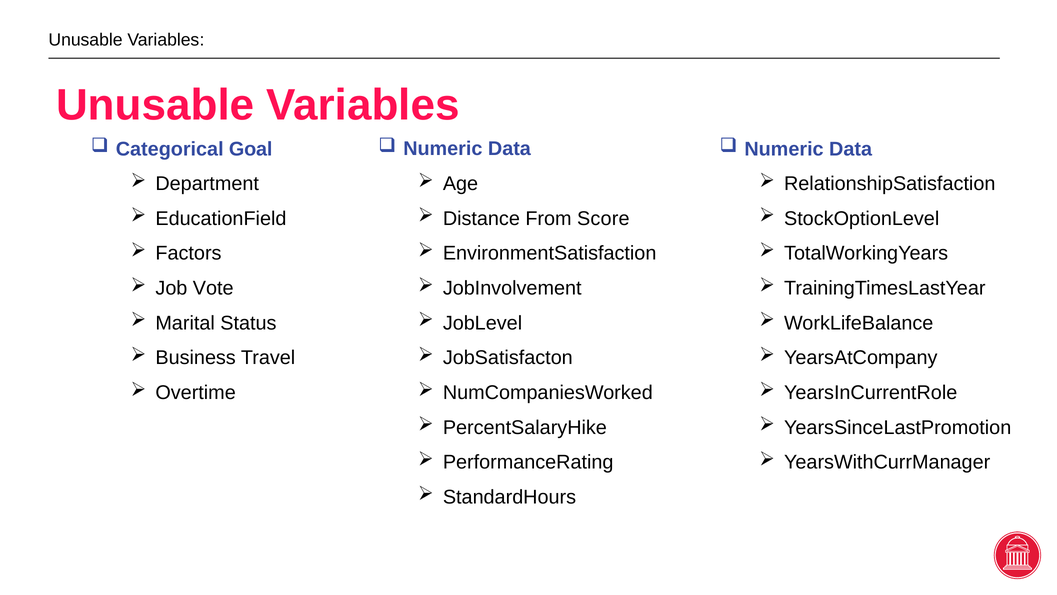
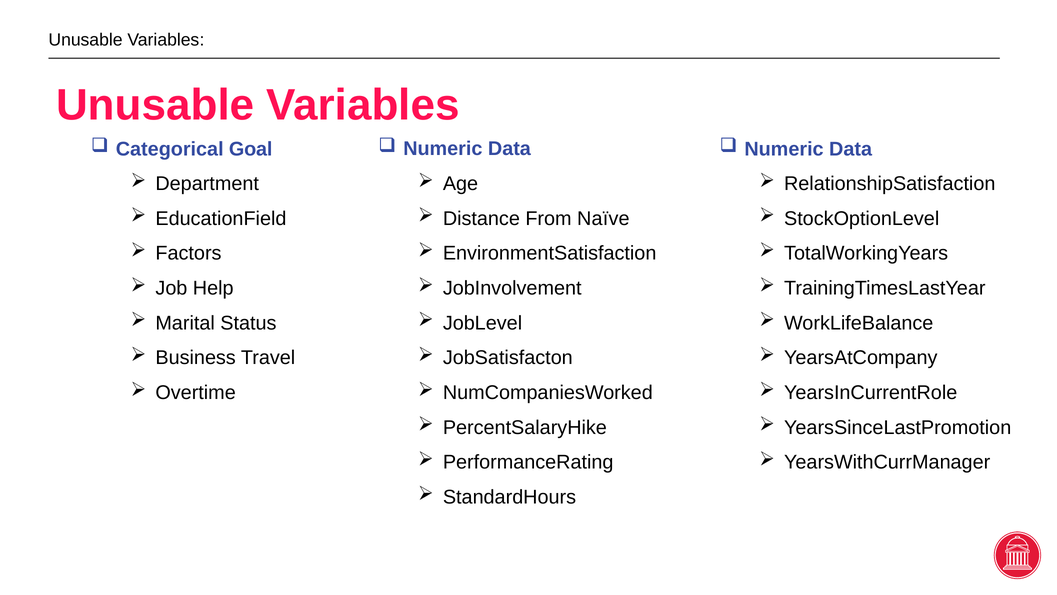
Score: Score -> Naïve (603, 218)
Vote: Vote -> Help (213, 288)
